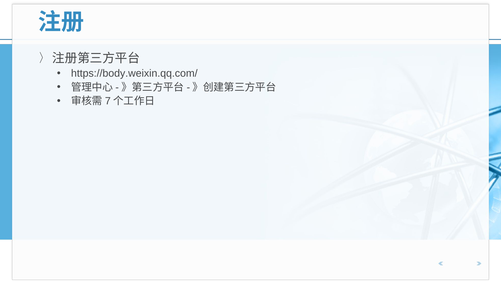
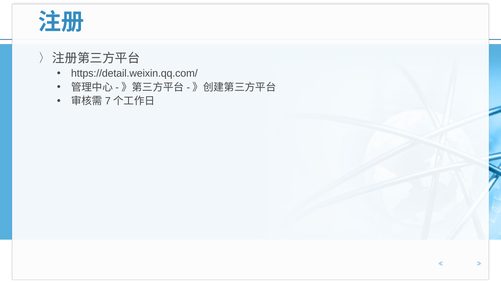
https://body.weixin.qq.com/: https://body.weixin.qq.com/ -> https://detail.weixin.qq.com/ (134, 73)
